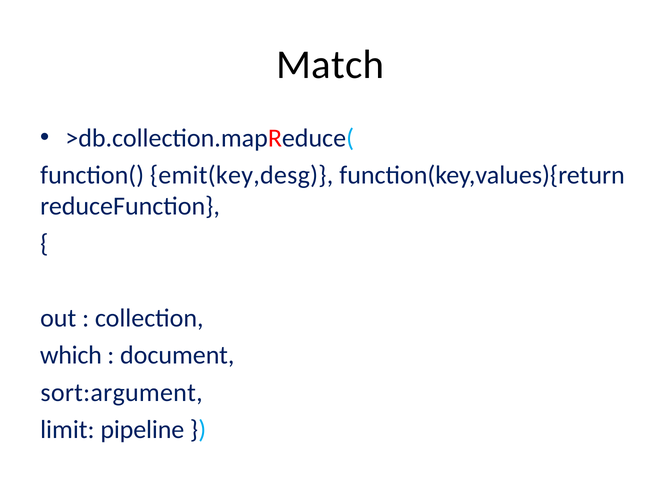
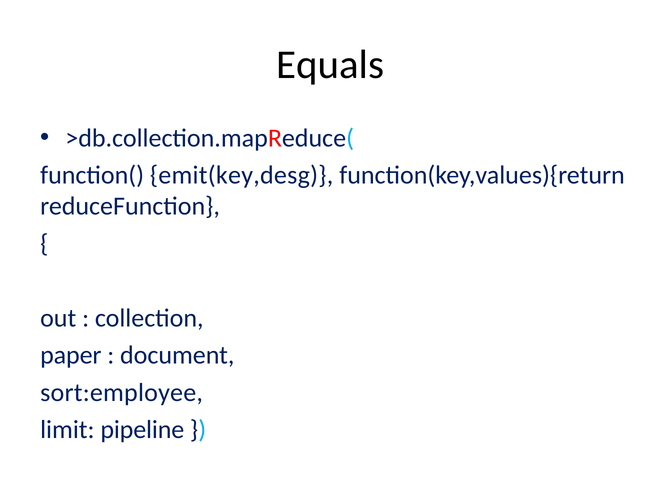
Match: Match -> Equals (330, 65)
which: which -> paper (71, 356)
sort:argument: sort:argument -> sort:employee (122, 393)
